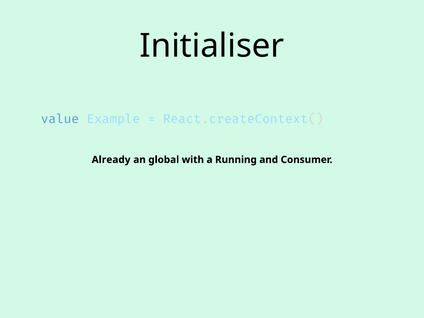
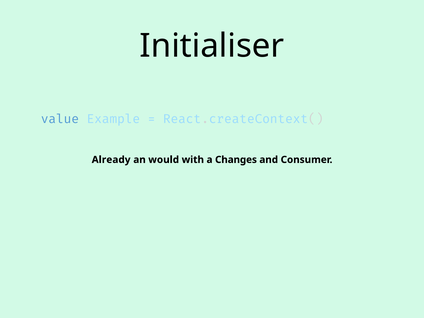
global: global -> would (164, 160)
Running: Running -> Changes (236, 160)
